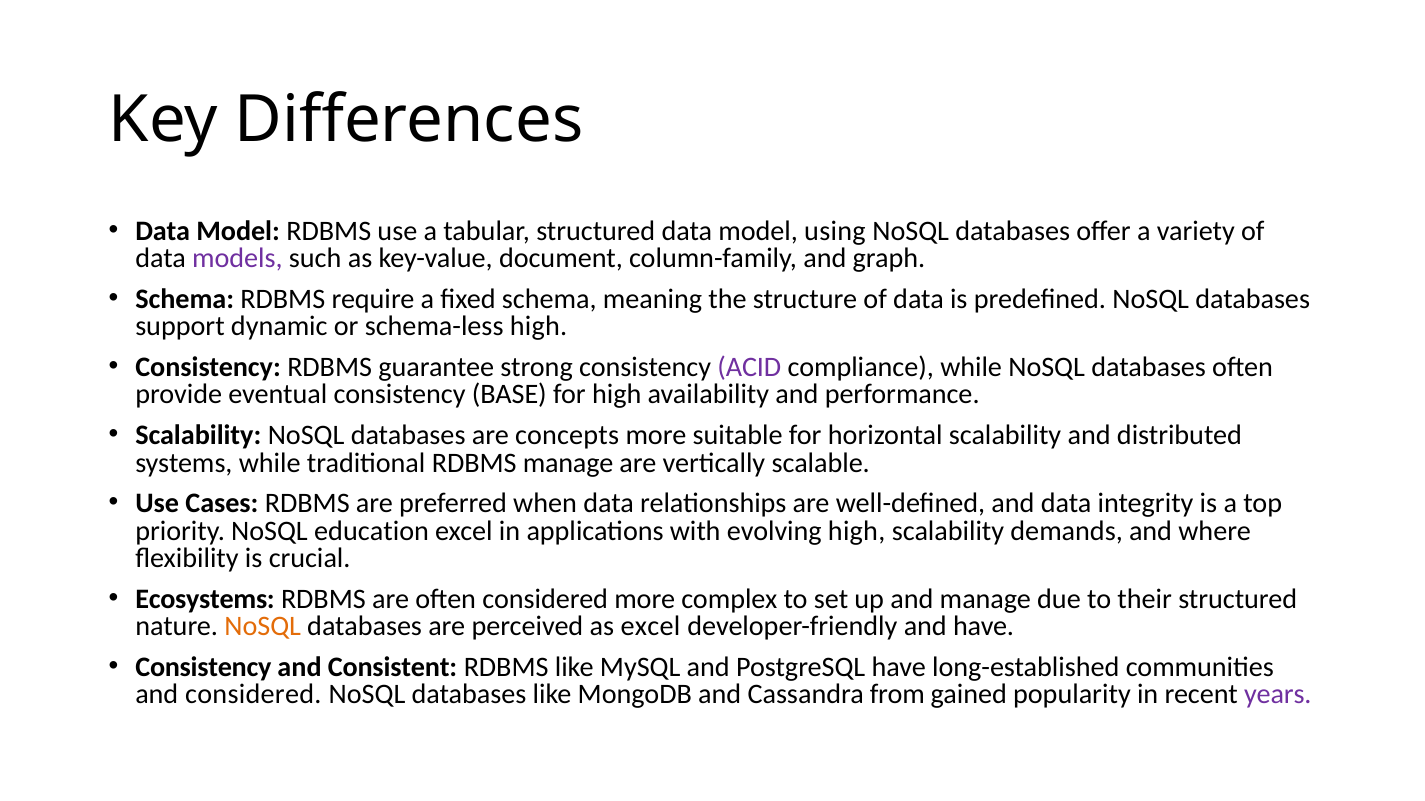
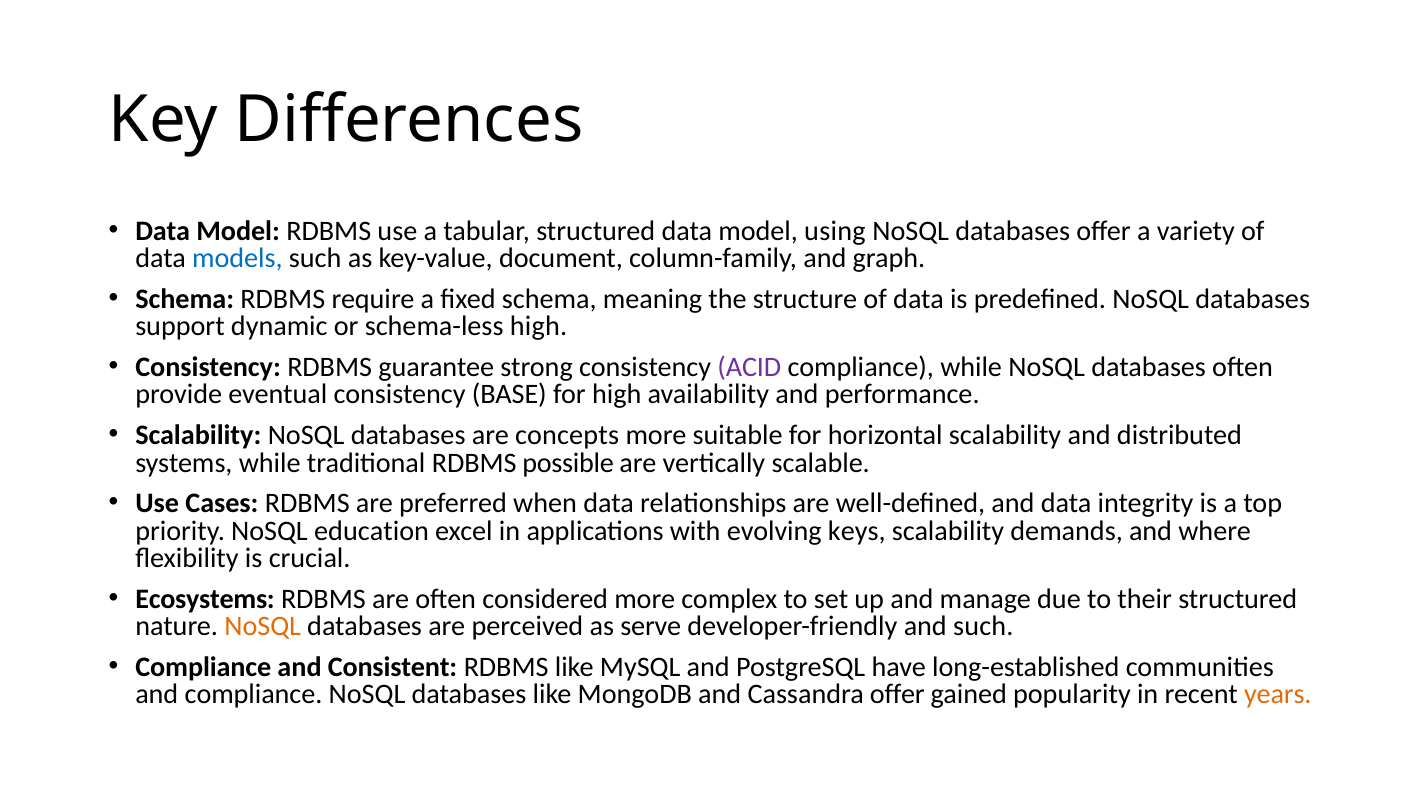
models colour: purple -> blue (237, 259)
RDBMS manage: manage -> possible (568, 463)
evolving high: high -> keys (857, 531)
as excel: excel -> serve (651, 627)
and have: have -> such (983, 627)
Consistency: Consistency -> Compliance (203, 667)
and considered: considered -> compliance (254, 695)
Cassandra from: from -> offer (897, 695)
years colour: purple -> orange (1278, 695)
